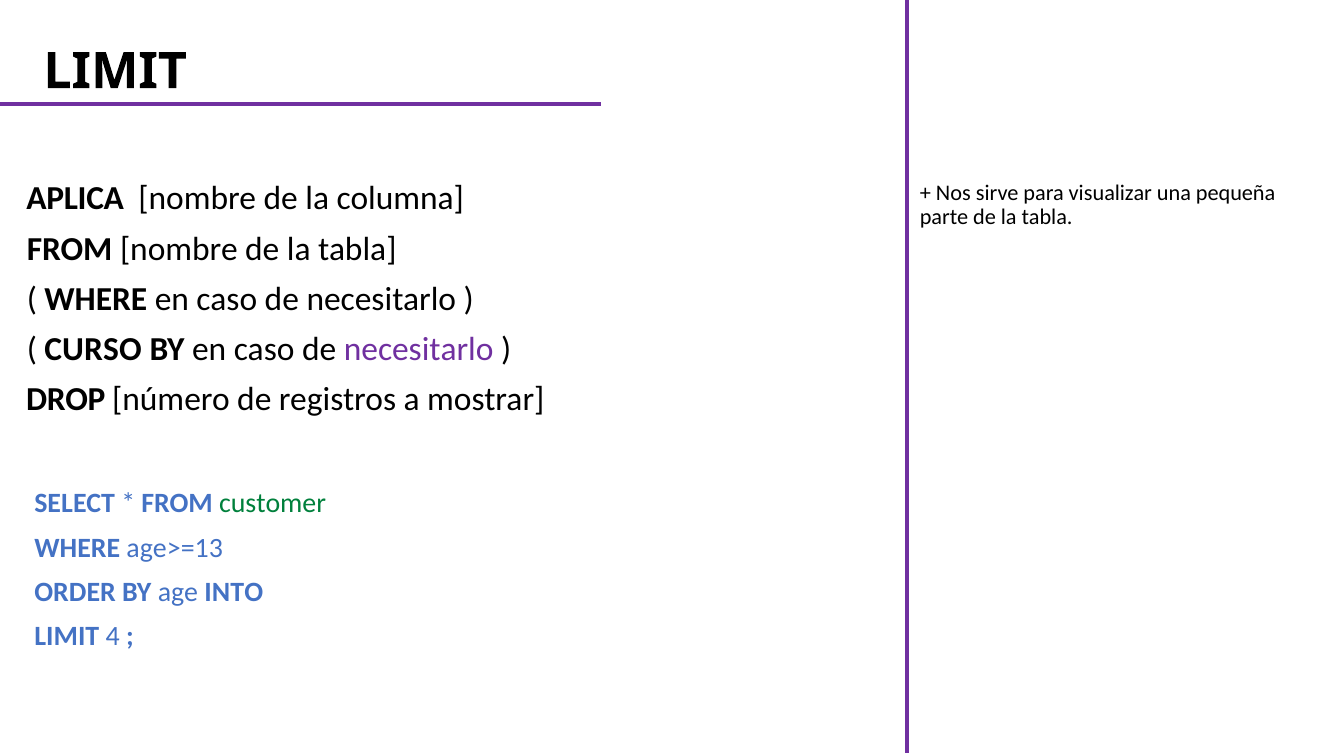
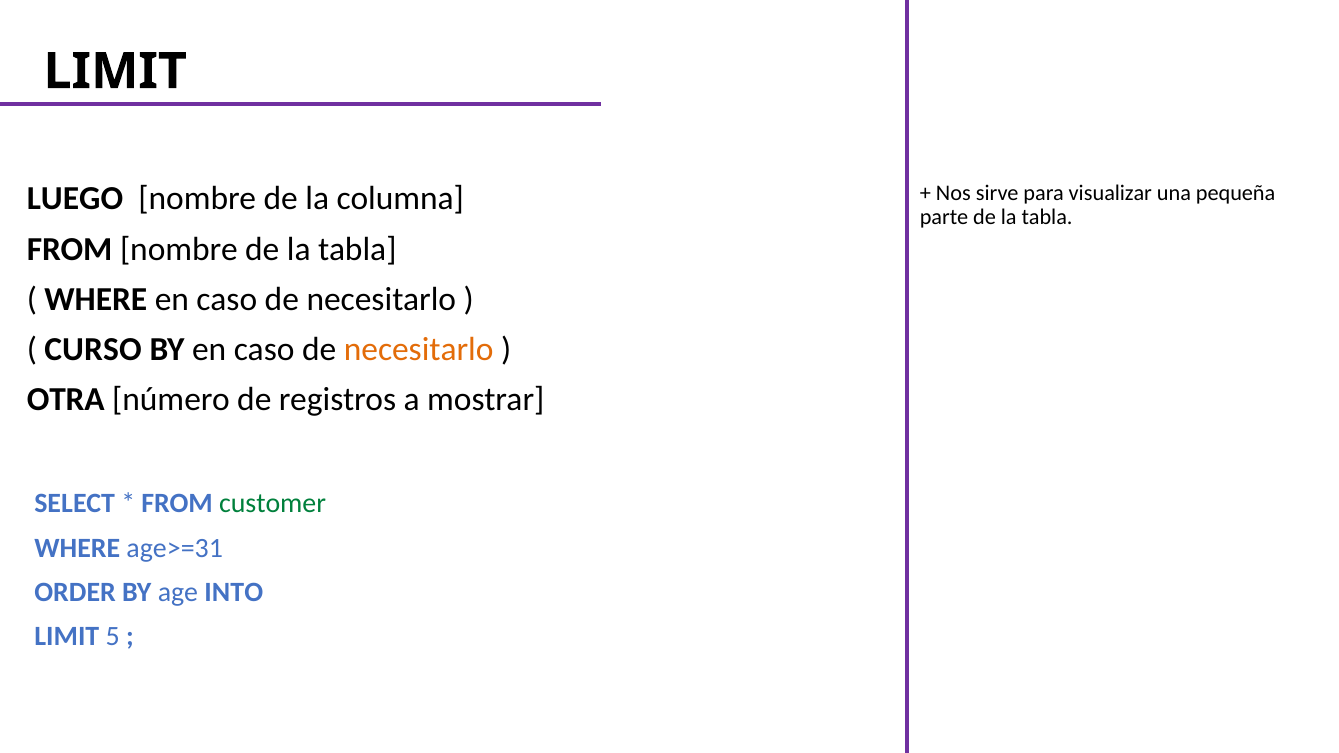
APLICA: APLICA -> LUEGO (75, 199)
necesitarlo colour: purple -> orange (419, 349)
DROP: DROP -> OTRA (66, 399)
age>=13: age>=13 -> age>=31 (175, 548)
4: 4 -> 5 (113, 636)
